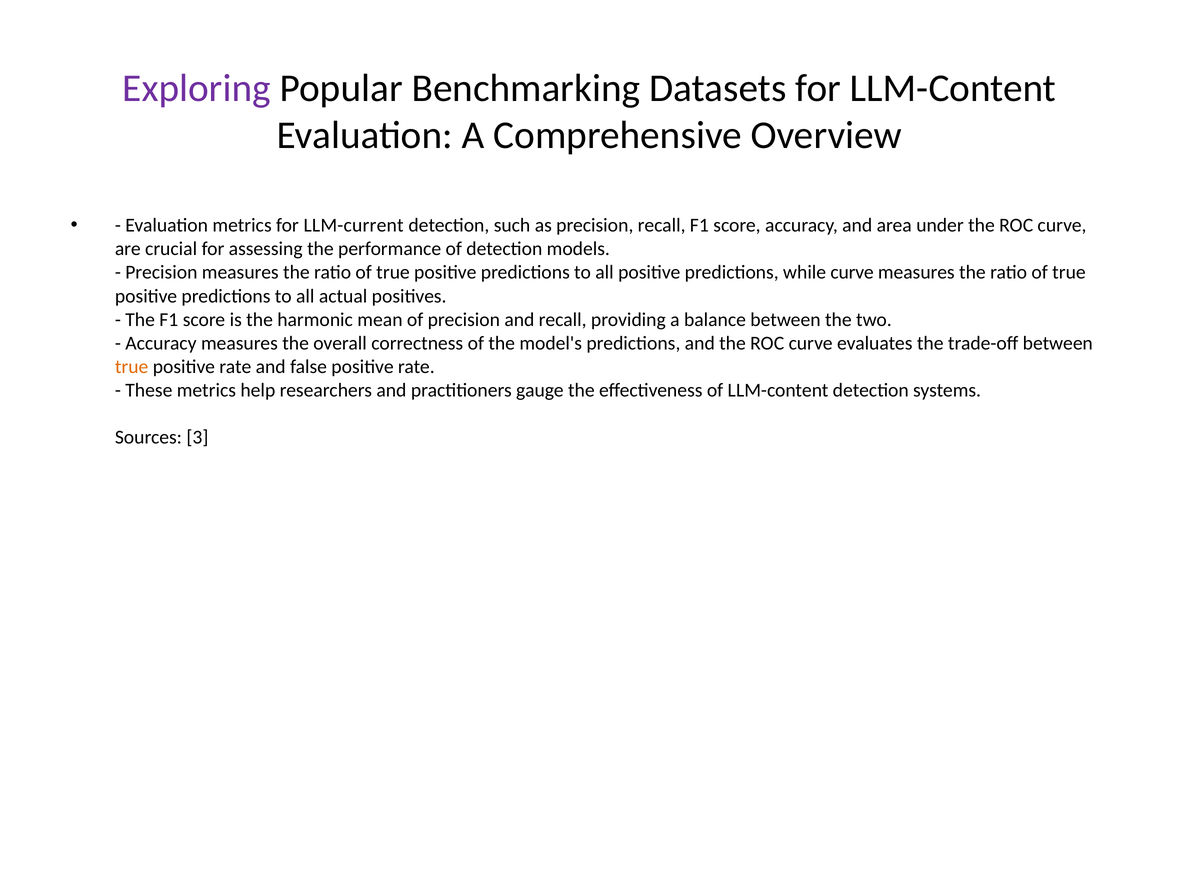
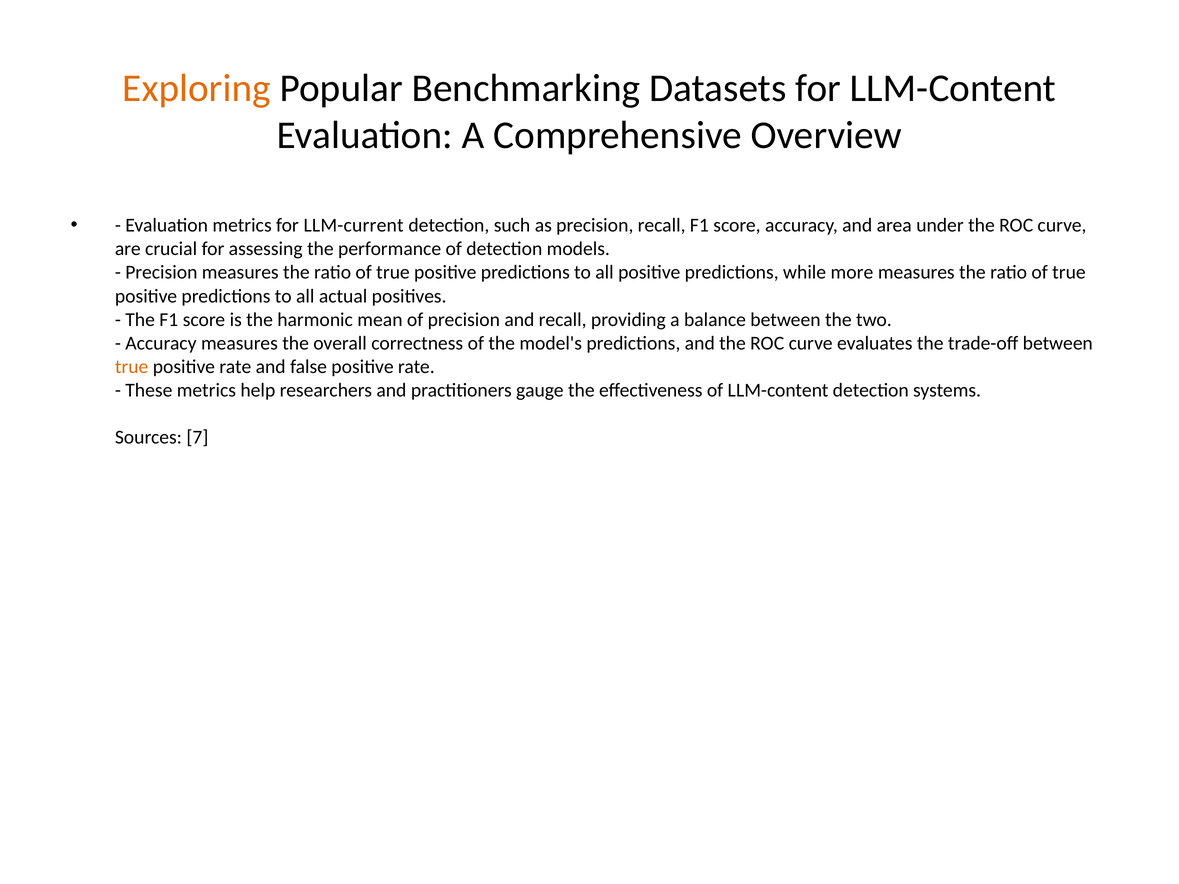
Exploring colour: purple -> orange (197, 88)
while curve: curve -> more (852, 273)
3: 3 -> 7 (197, 438)
